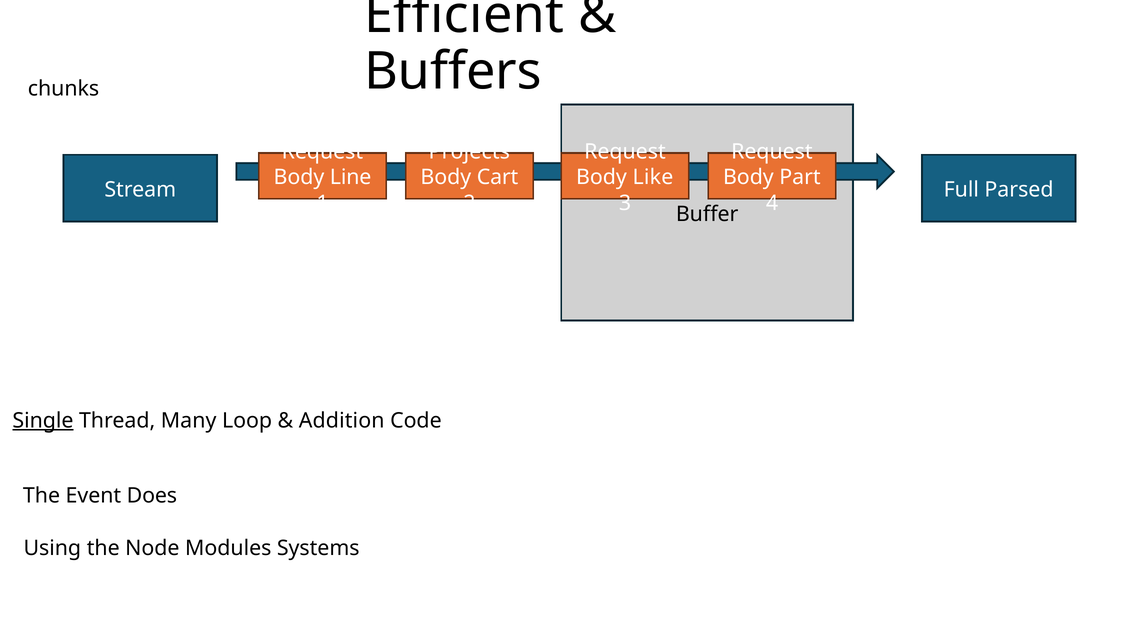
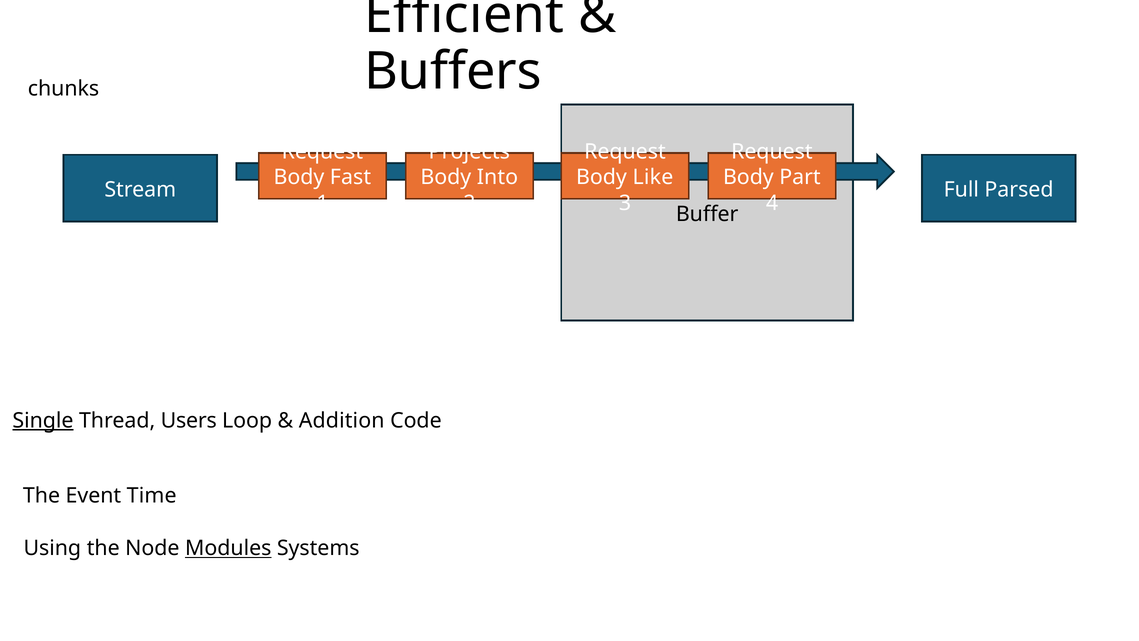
Line: Line -> Fast (350, 177)
Cart: Cart -> Into (497, 177)
Many: Many -> Users (189, 420)
Does: Does -> Time (152, 496)
Modules underline: none -> present (228, 548)
